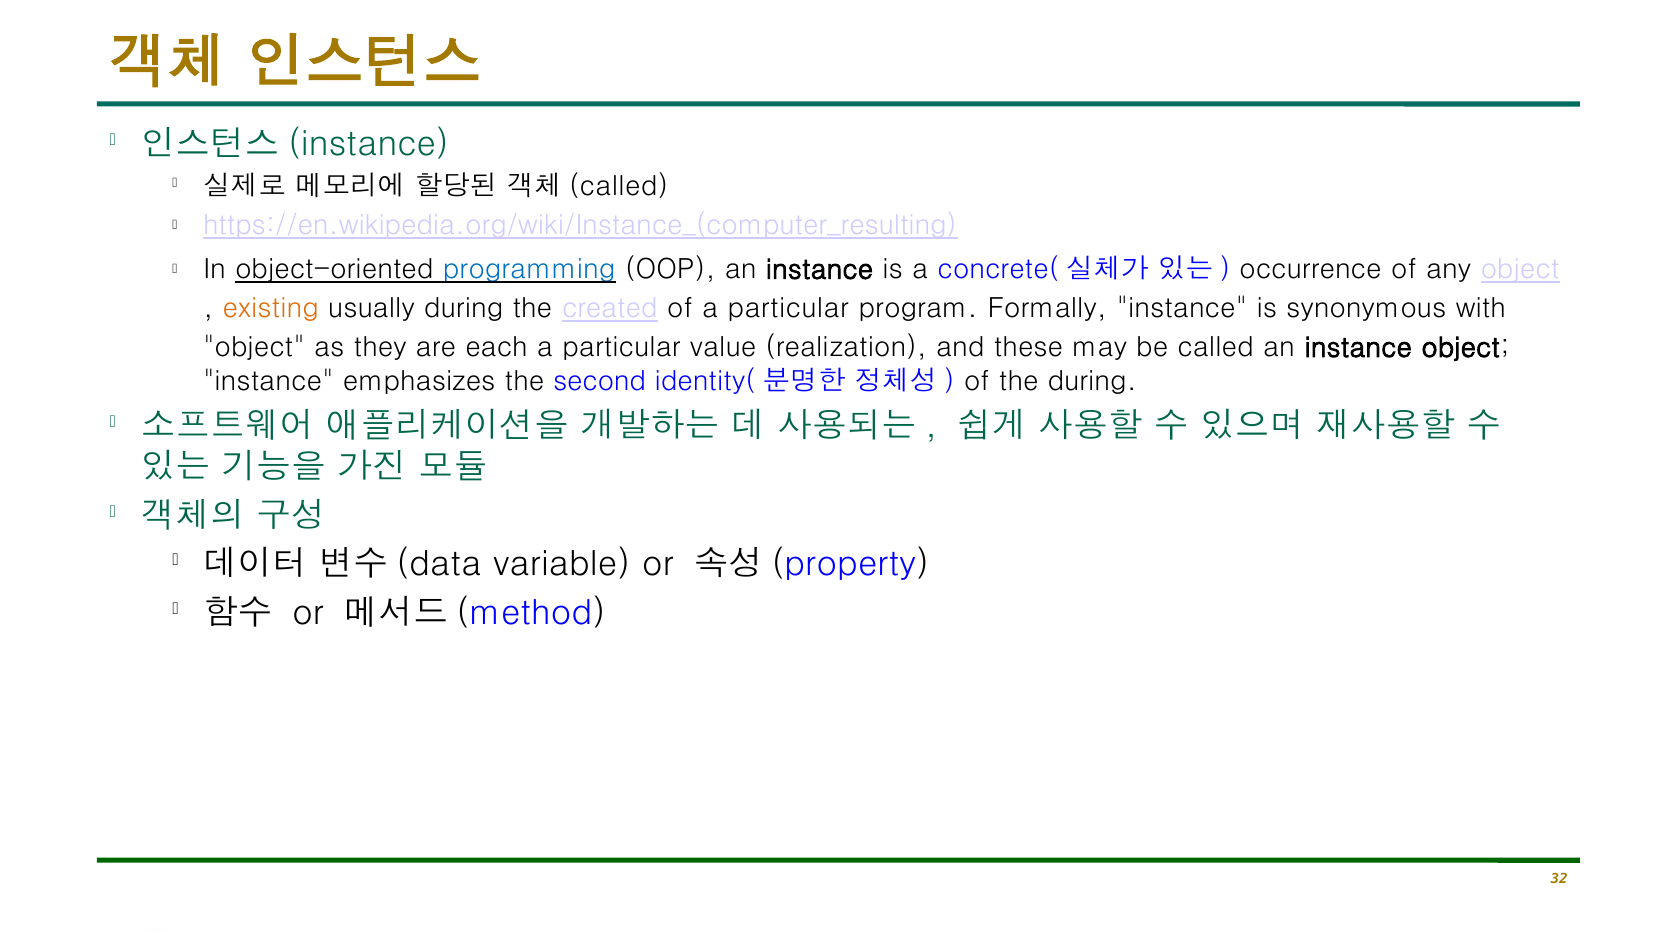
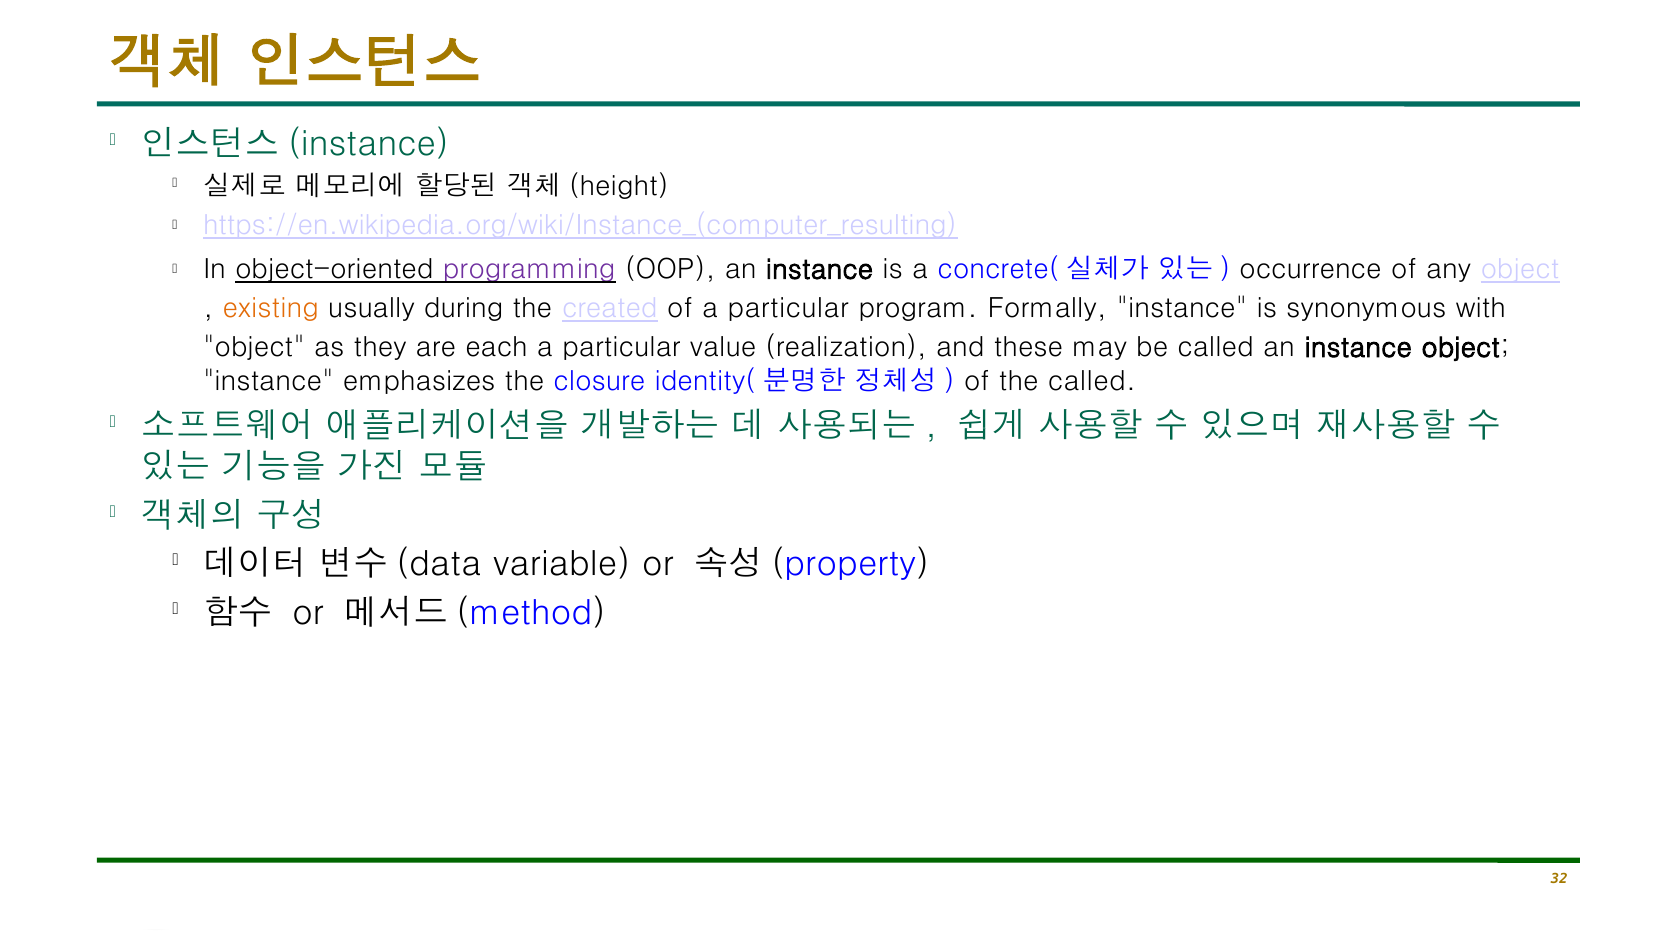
called: called -> height (619, 186)
programming colour: blue -> purple (529, 270)
second: second -> closure (599, 381)
the during: during -> called (1092, 381)
